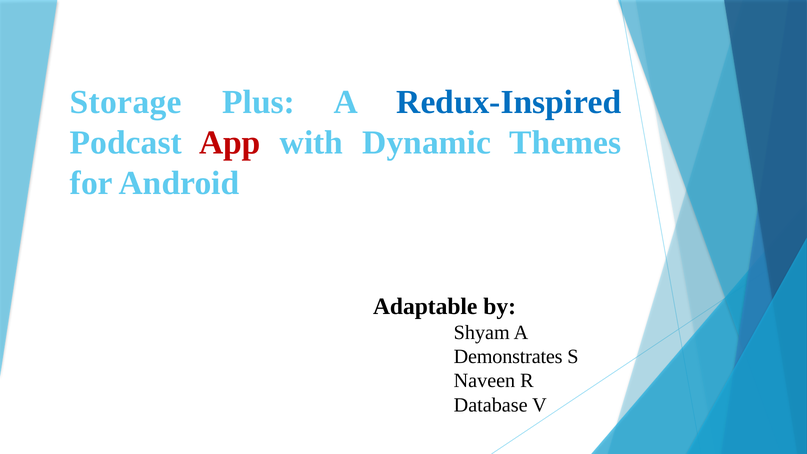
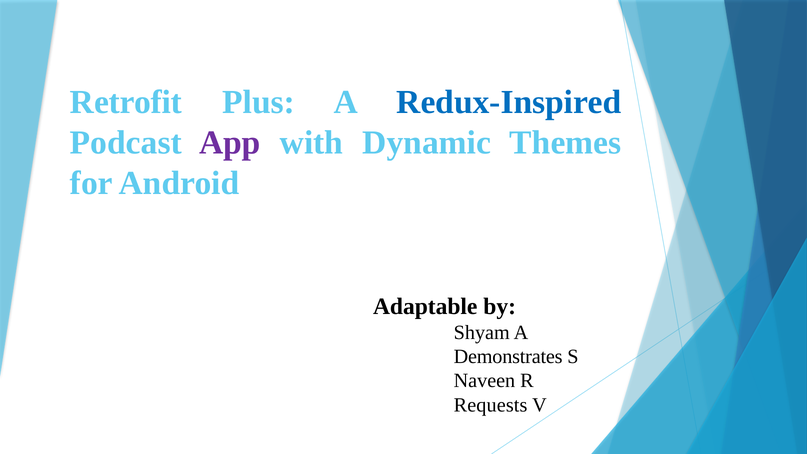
Storage: Storage -> Retrofit (126, 102)
App colour: red -> purple (230, 143)
Database: Database -> Requests (491, 405)
